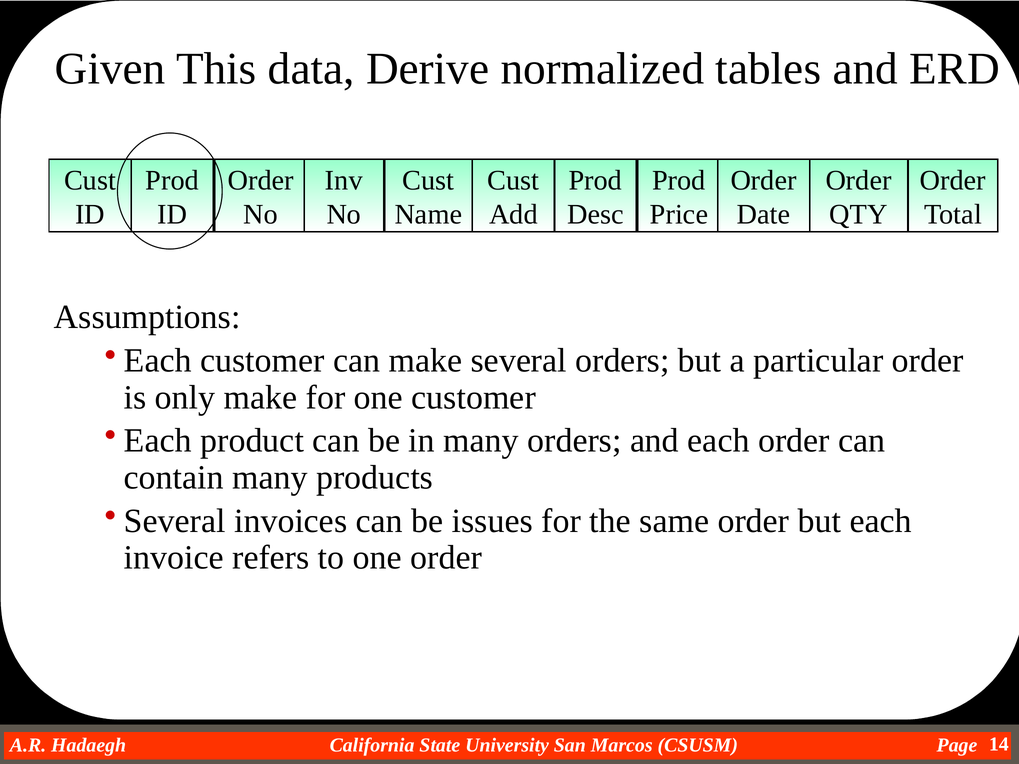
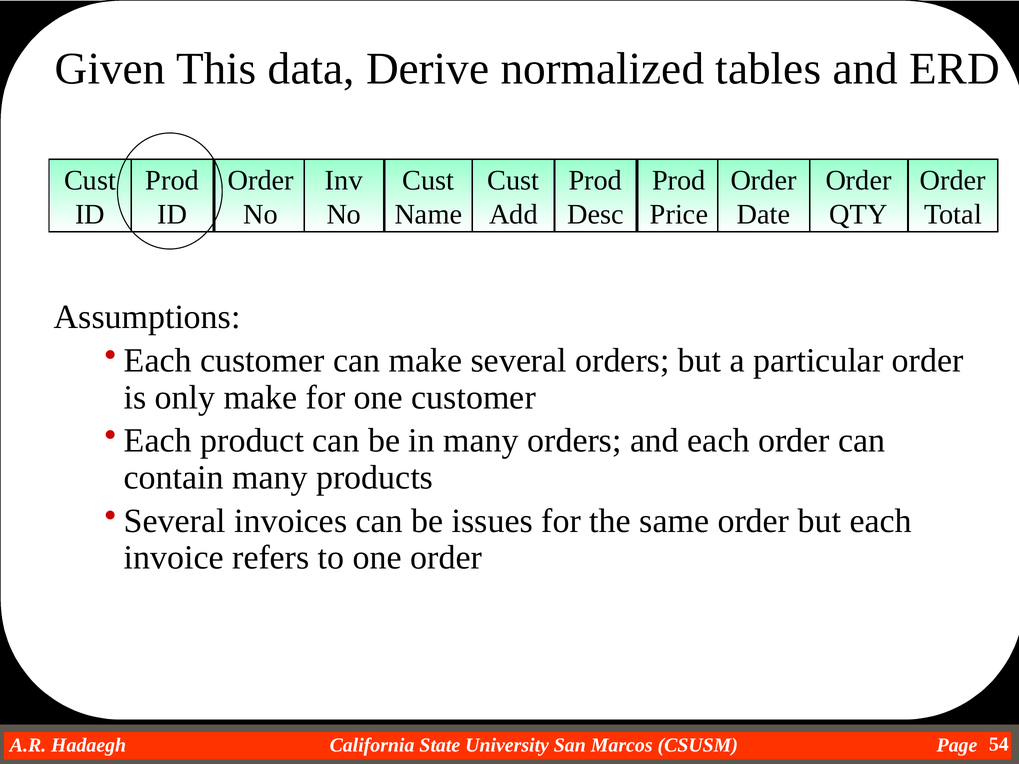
14: 14 -> 54 (999, 744)
